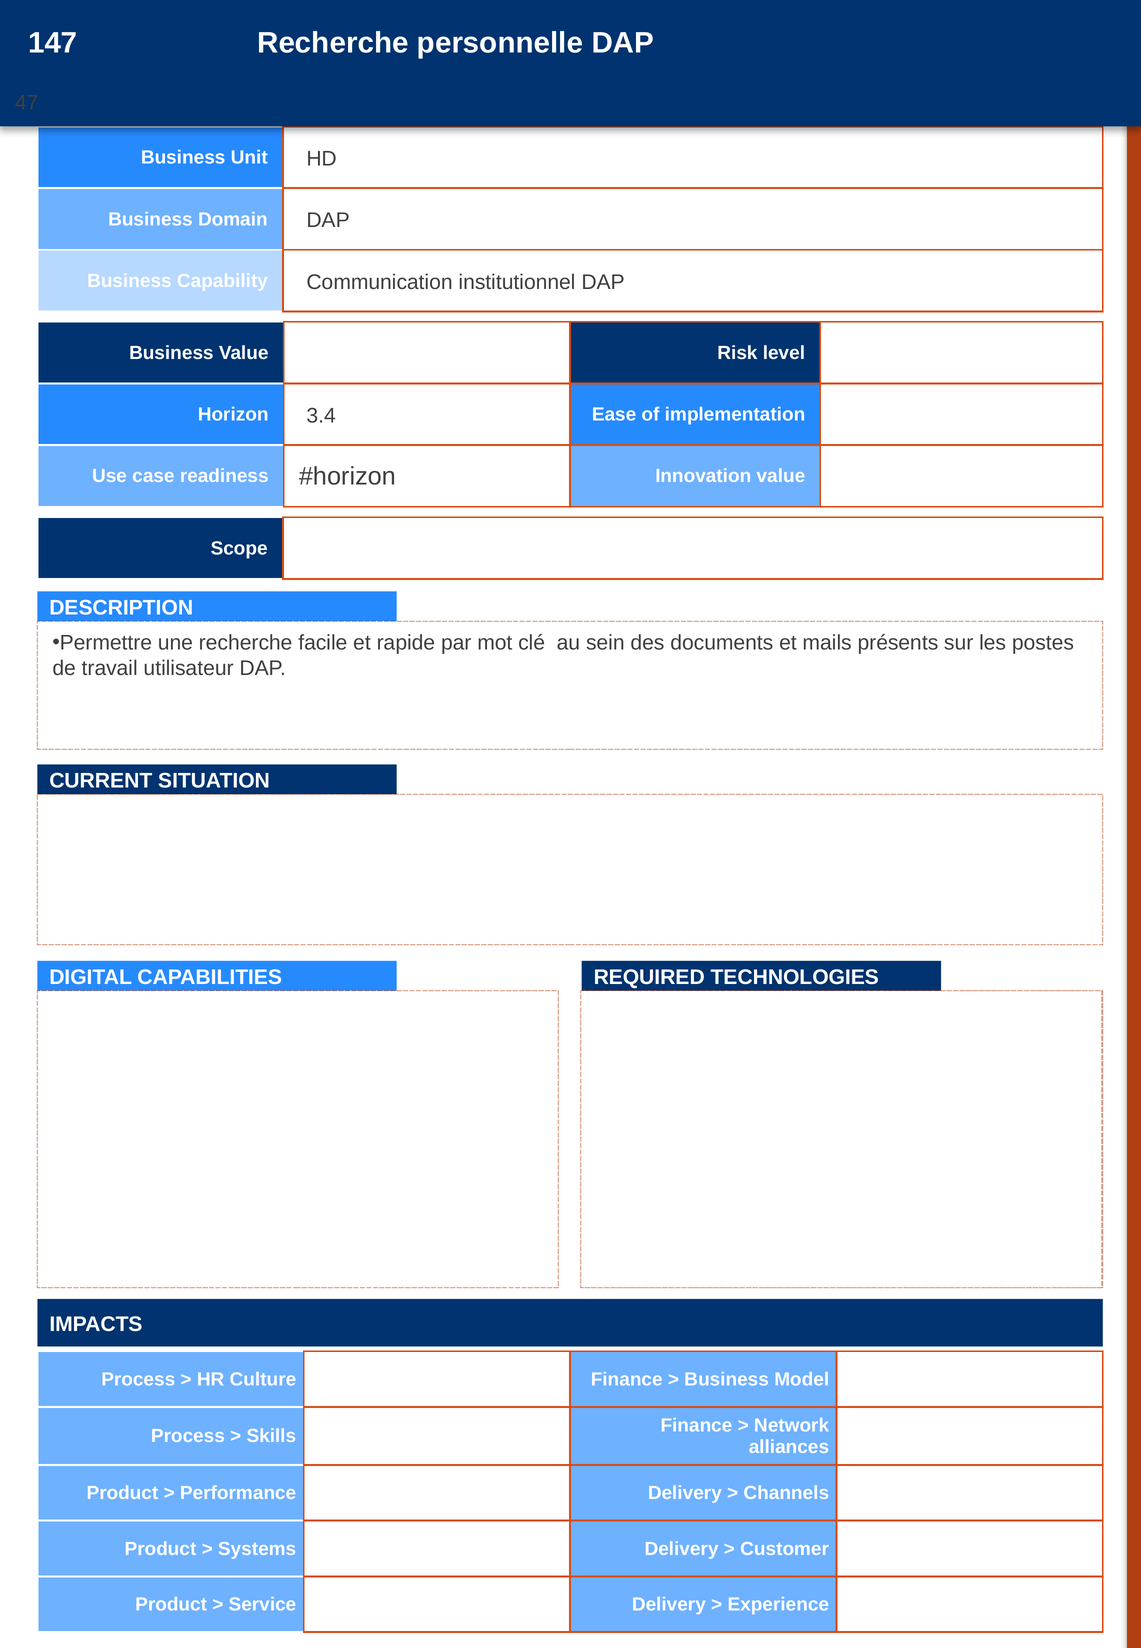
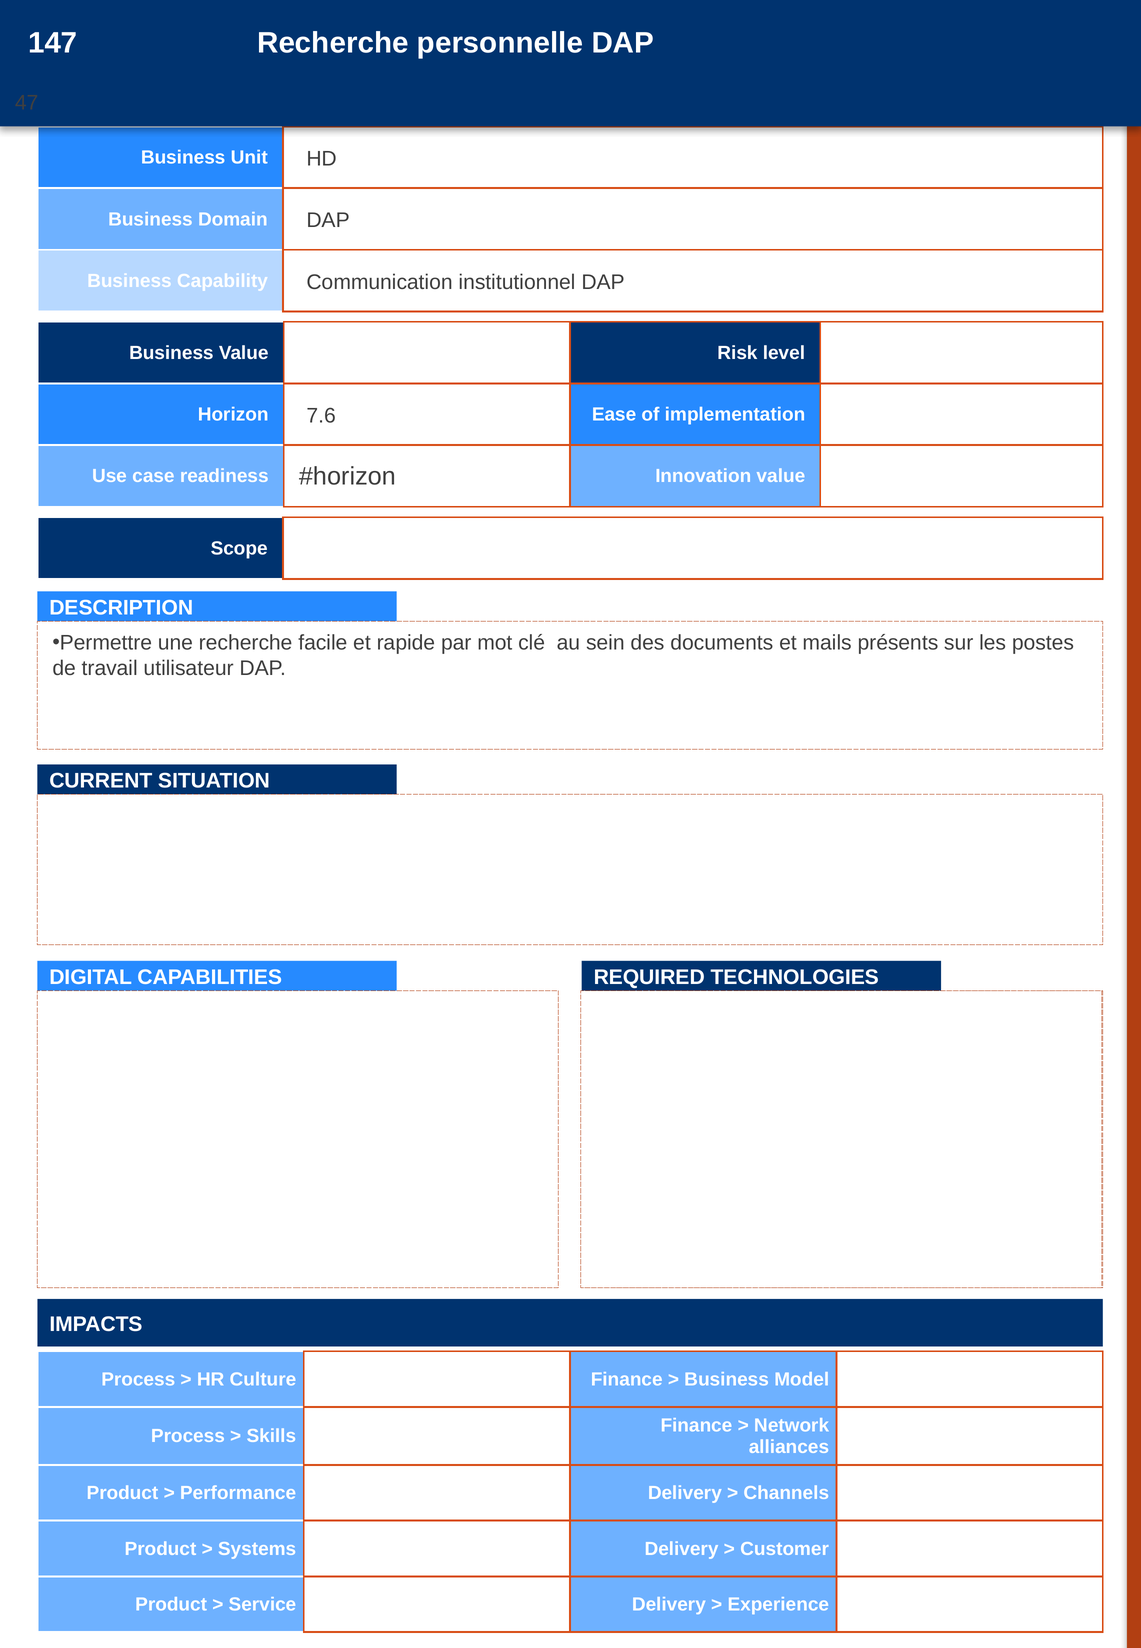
3.4: 3.4 -> 7.6 (321, 416)
